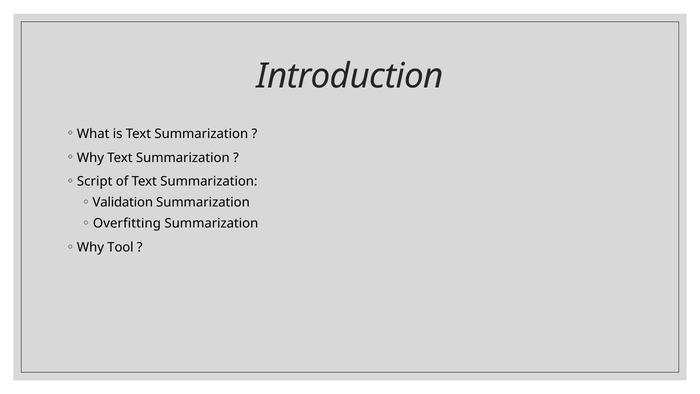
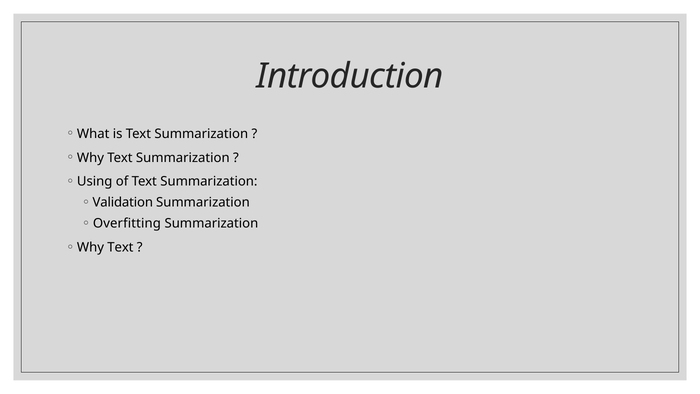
Script: Script -> Using (95, 182)
Tool: Tool -> Text (120, 247)
